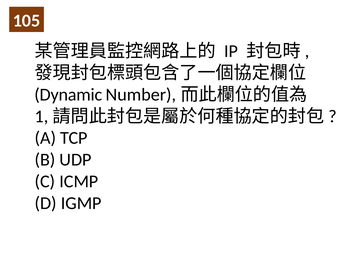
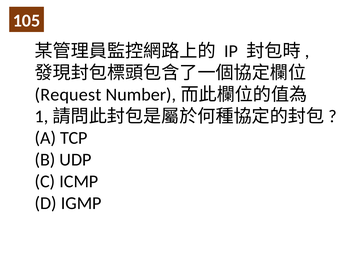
Dynamic: Dynamic -> Request (68, 95)
